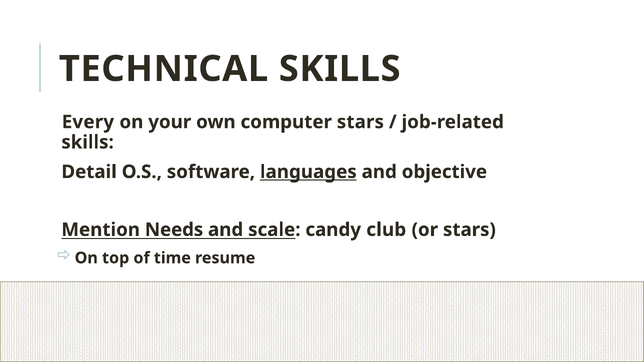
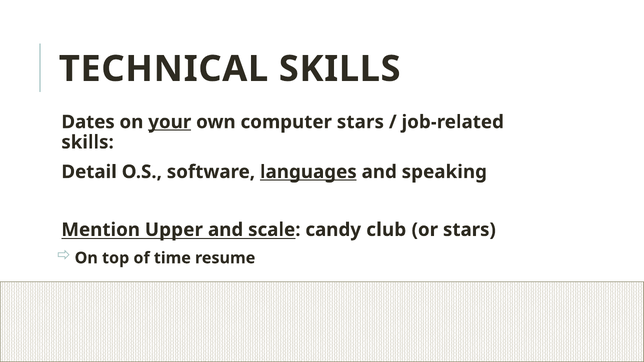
Every: Every -> Dates (88, 122)
your underline: none -> present (170, 122)
objective: objective -> speaking (444, 172)
Needs: Needs -> Upper (174, 230)
